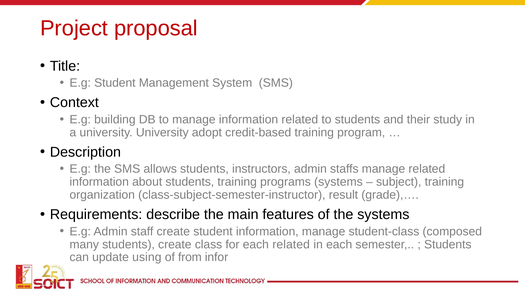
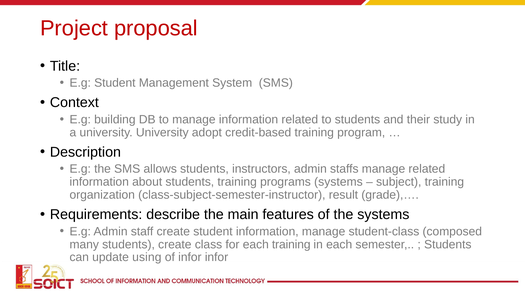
each related: related -> training (291, 245)
of from: from -> infor (190, 258)
